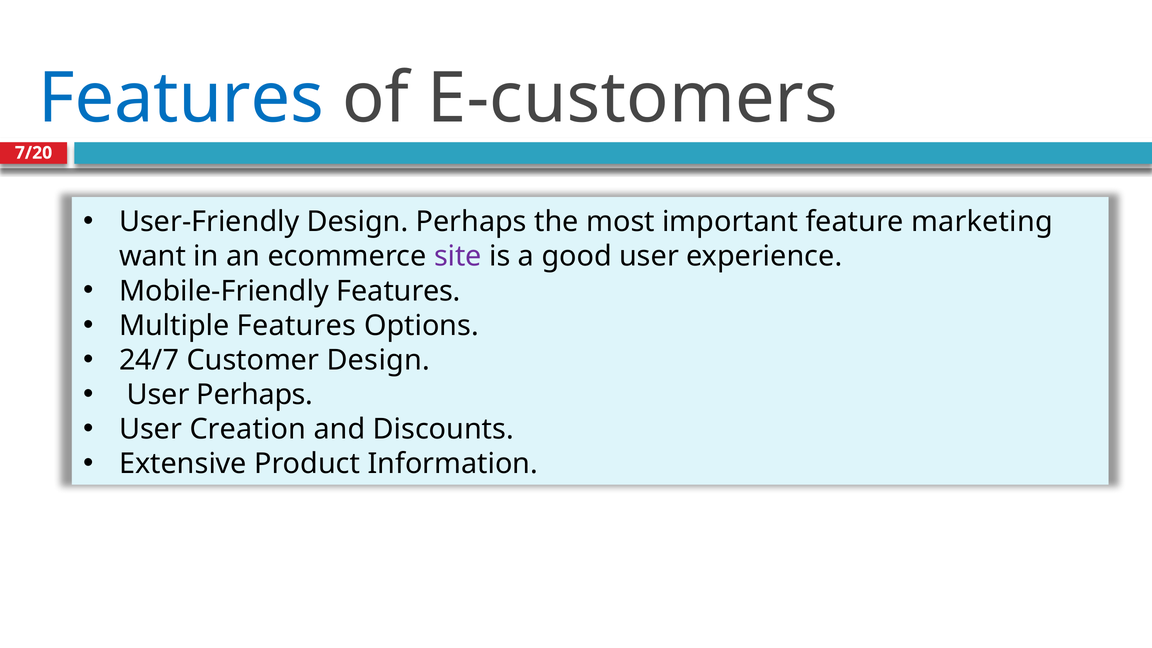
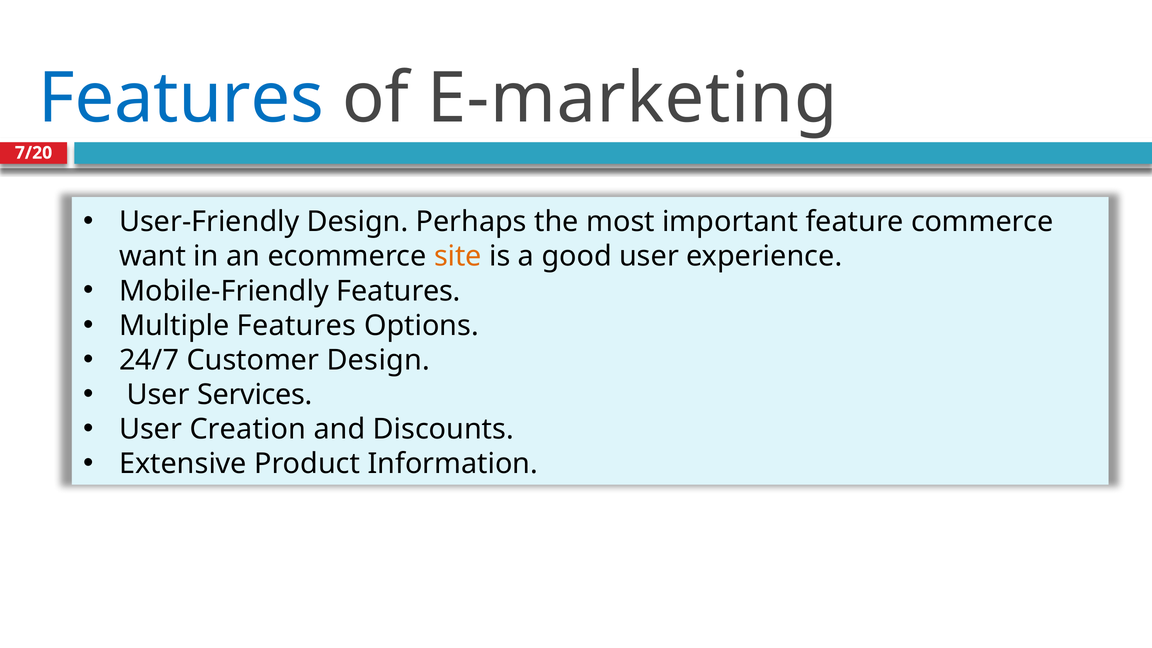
E-customers: E-customers -> E-marketing (632, 99)
marketing: marketing -> commerce (982, 222)
site colour: purple -> orange (458, 256)
User Perhaps: Perhaps -> Services (255, 395)
